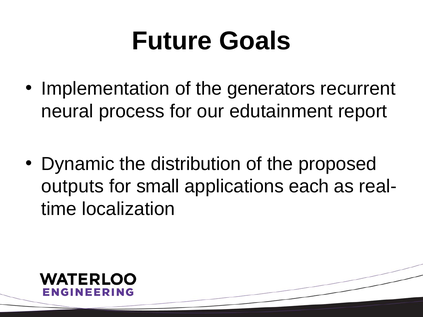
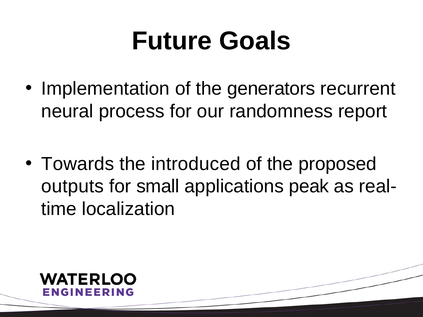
edutainment: edutainment -> randomness (281, 111)
Dynamic: Dynamic -> Towards (78, 164)
distribution: distribution -> introduced (196, 164)
each: each -> peak (309, 187)
